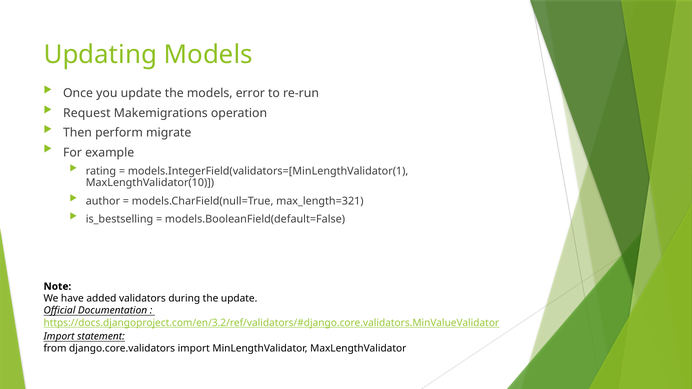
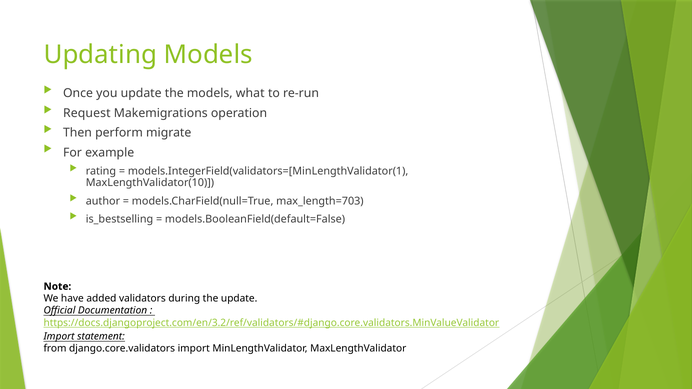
error: error -> what (250, 93)
max_length=321: max_length=321 -> max_length=703 (320, 201)
